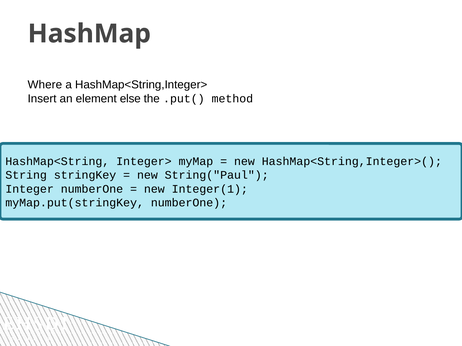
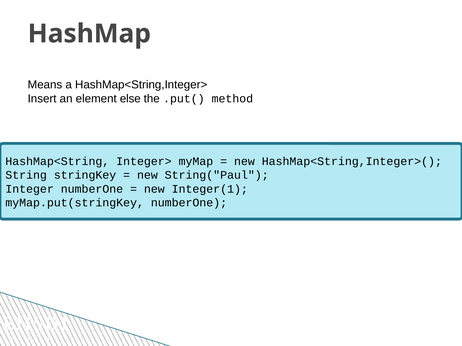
Where: Where -> Means (45, 85)
